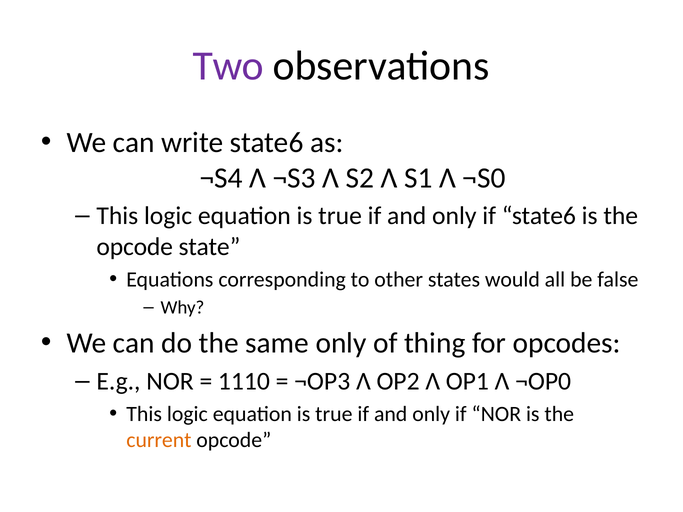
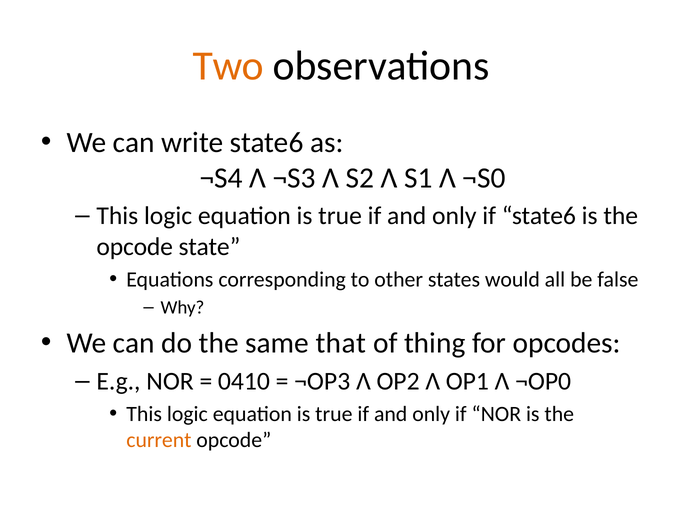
Two colour: purple -> orange (228, 66)
same only: only -> that (341, 343)
1110: 1110 -> 0410 (244, 382)
